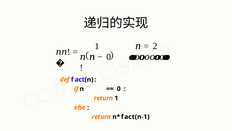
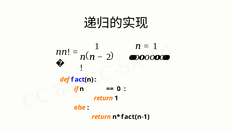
2: 2 -> 1 (155, 46)
0: 0 -> 2 (109, 57)
